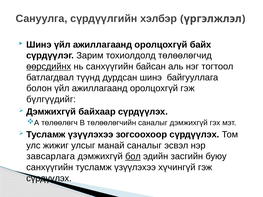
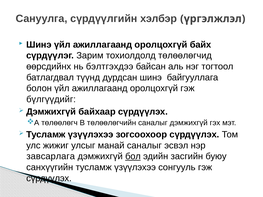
өөрсдийнх underline: present -> none (49, 67)
нь санхүүгийн: санхүүгийн -> бэлтгэхдээ (110, 67)
хүчингүй: хүчингүй -> сонгууль (177, 168)
